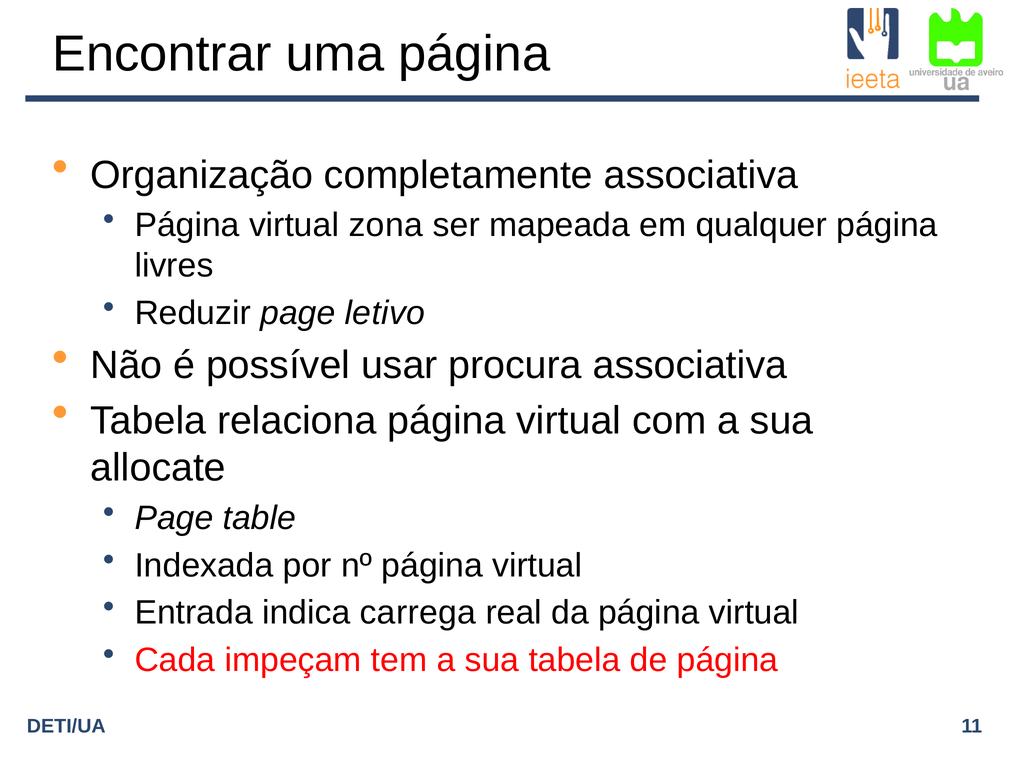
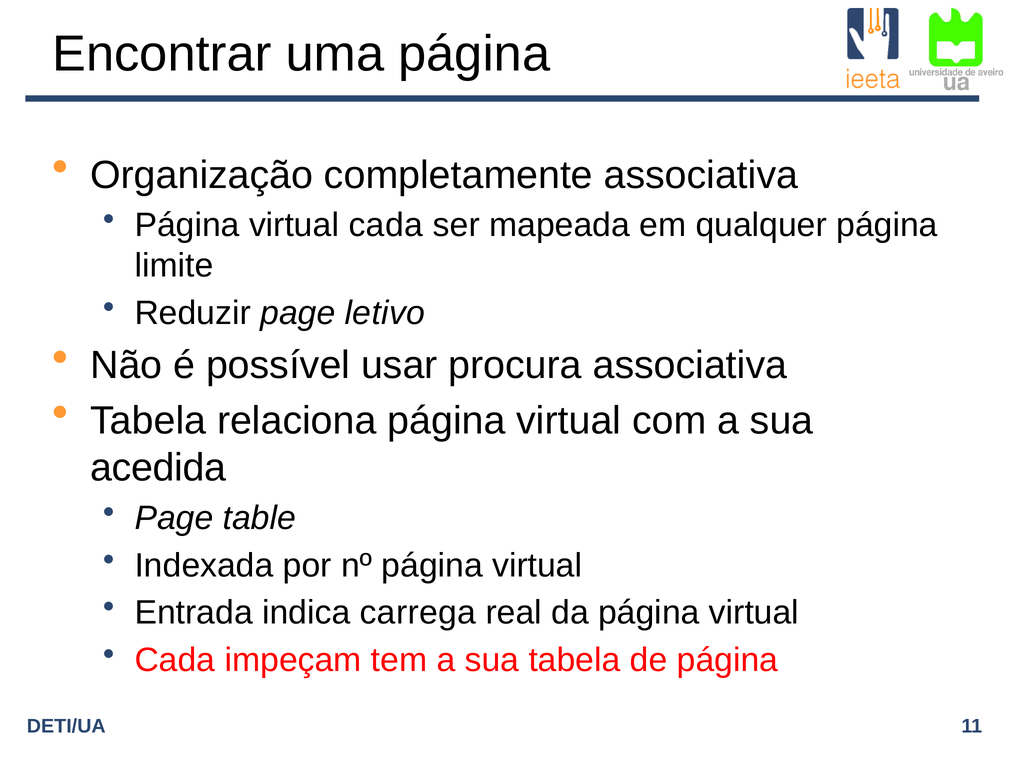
virtual zona: zona -> cada (386, 225)
livres: livres -> limite (174, 266)
allocate: allocate -> acedida (158, 468)
